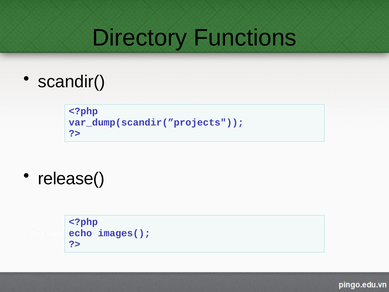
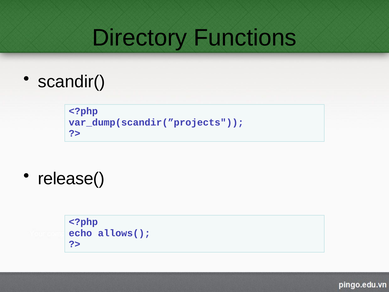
images(: images( -> allows( (124, 233)
